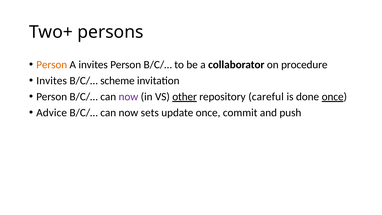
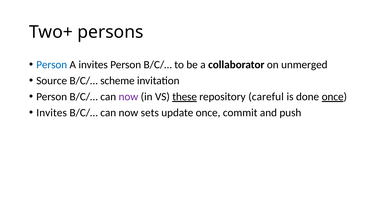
Person colour: orange -> blue (52, 65)
procedure: procedure -> unmerged (304, 65)
Invites: Invites -> Source (52, 81)
other: other -> these (185, 97)
Advice: Advice -> Invites (52, 113)
